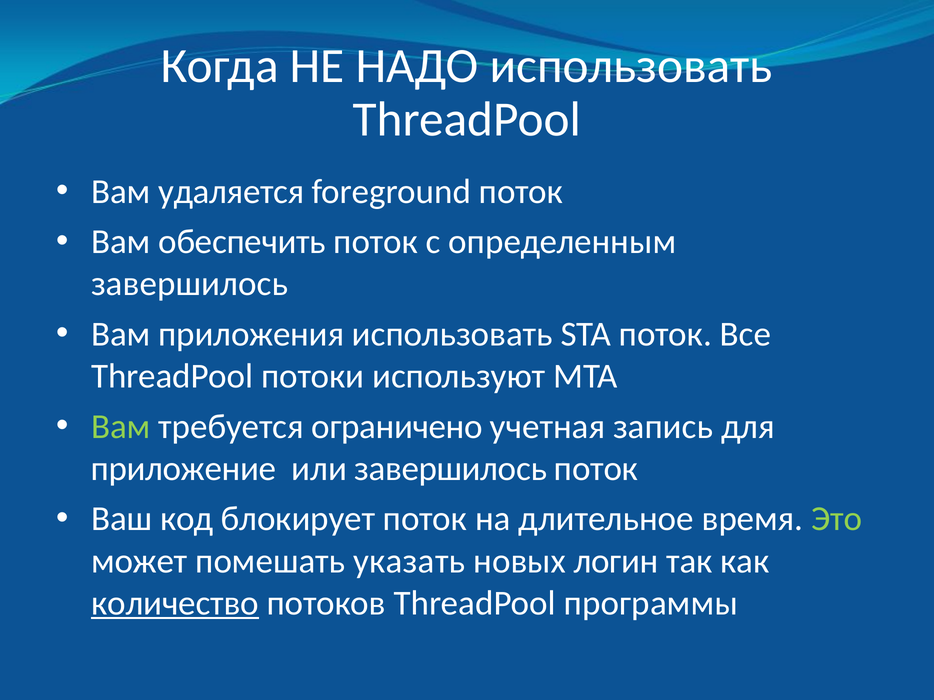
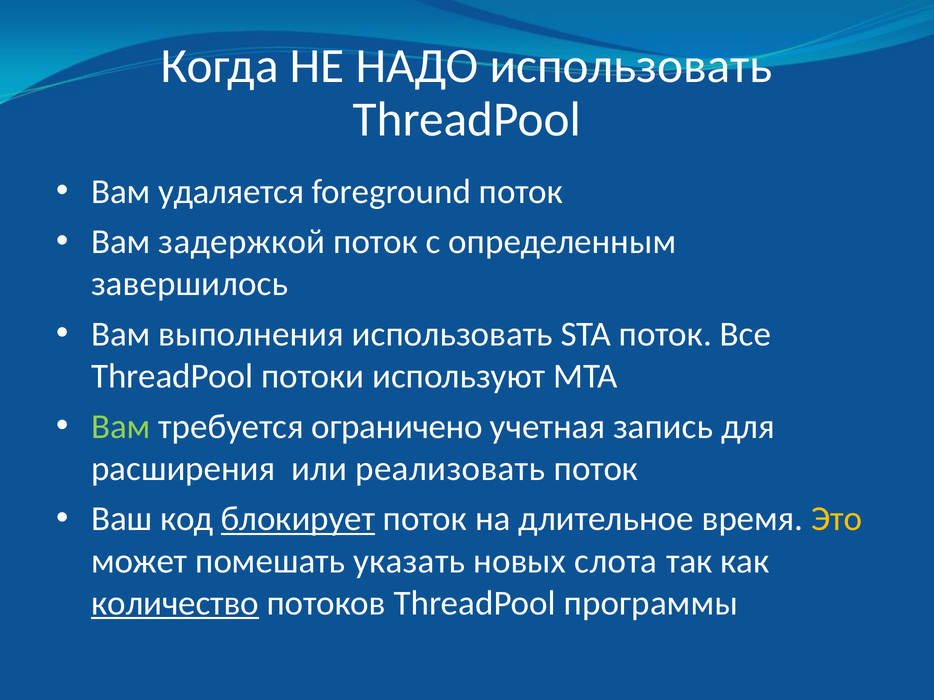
обеспечить: обеспечить -> задержкой (242, 242)
приложения: приложения -> выполнения (251, 334)
приложение: приложение -> расширения (183, 469)
или завершилось: завершилось -> реализовать (450, 469)
блокирует underline: none -> present (298, 519)
Это colour: light green -> yellow (837, 519)
логин: логин -> слота (616, 561)
